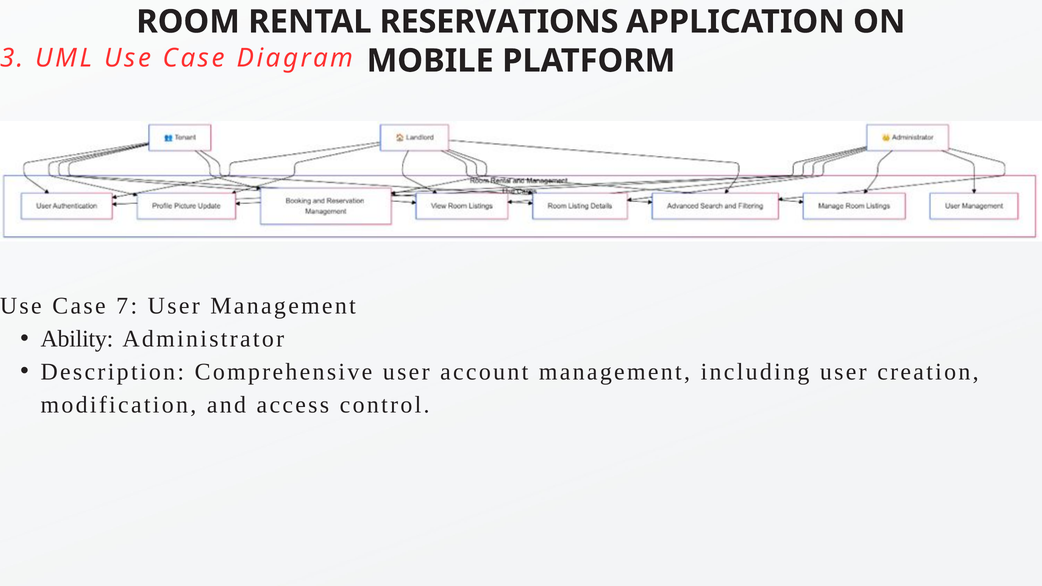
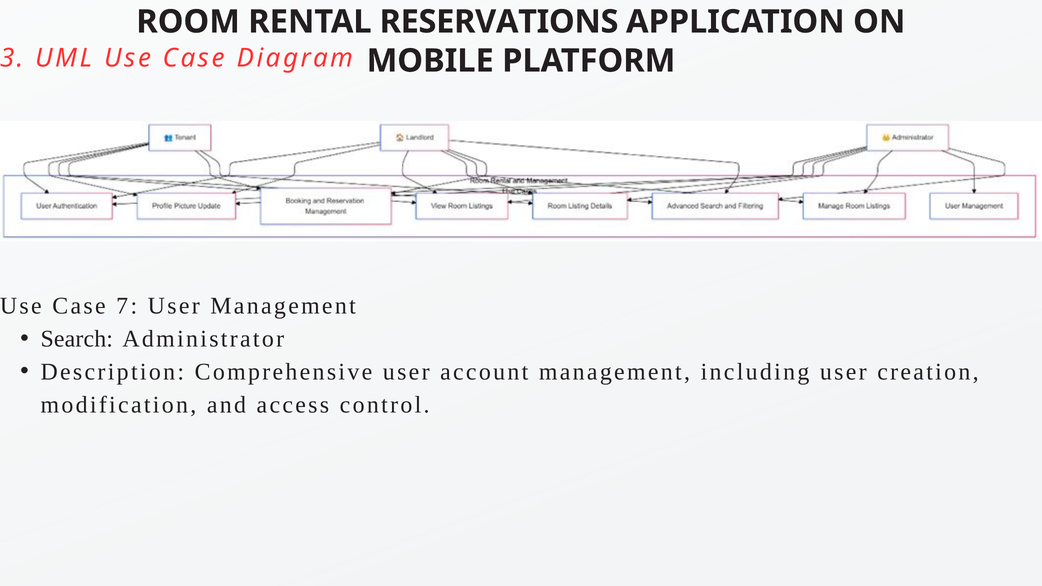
Ability: Ability -> Search (77, 339)
